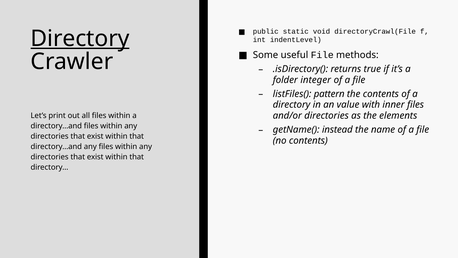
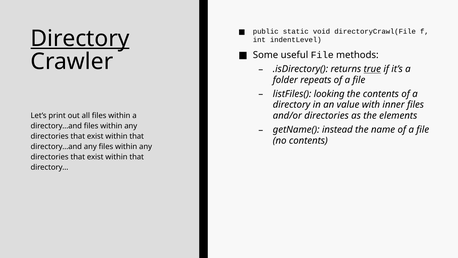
true underline: none -> present (372, 69)
integer: integer -> repeats (316, 80)
pattern: pattern -> looking (329, 94)
